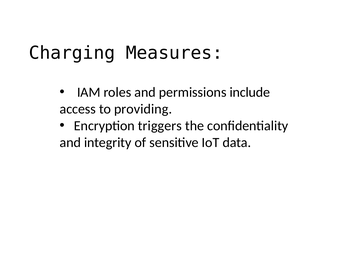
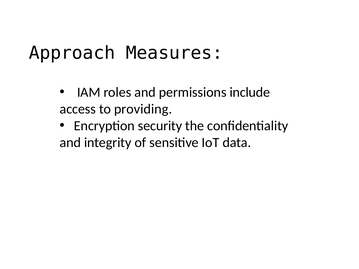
Charging: Charging -> Approach (72, 53)
triggers: triggers -> security (160, 126)
